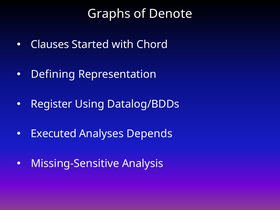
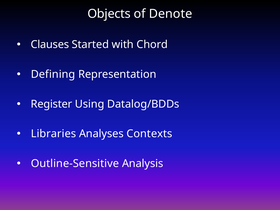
Graphs: Graphs -> Objects (109, 14)
Executed: Executed -> Libraries (53, 134)
Depends: Depends -> Contexts (149, 134)
Missing-Sensitive: Missing-Sensitive -> Outline-Sensitive (75, 164)
